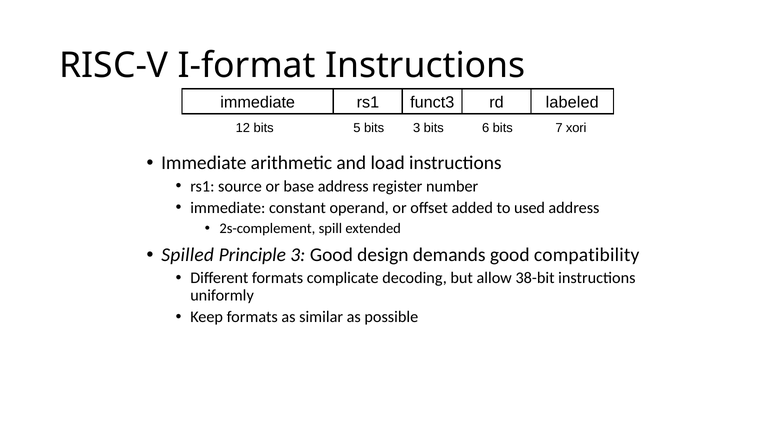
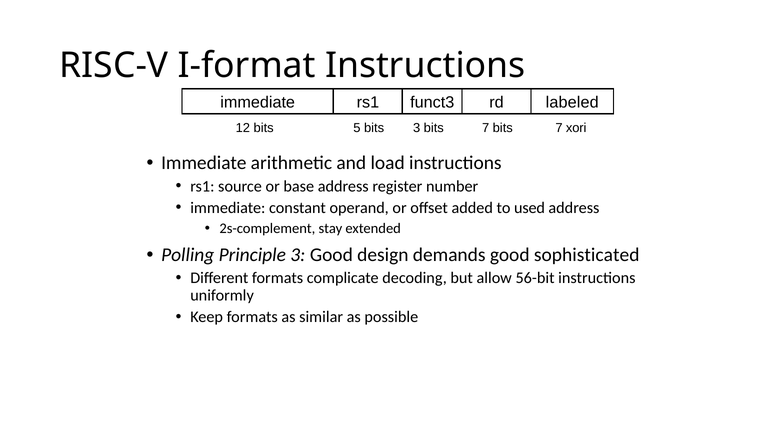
5 bits 6: 6 -> 7 (486, 128)
spill: spill -> stay (330, 228)
Spilled: Spilled -> Polling (188, 255)
compatibility: compatibility -> sophisticated (587, 255)
38-bit: 38-bit -> 56-bit (535, 278)
